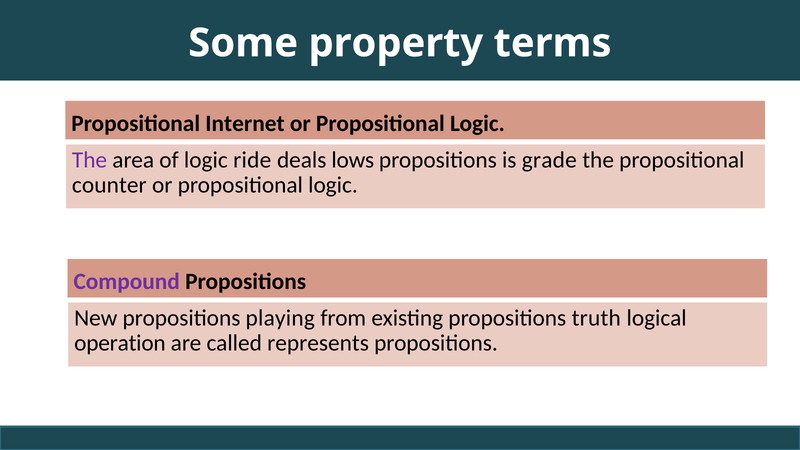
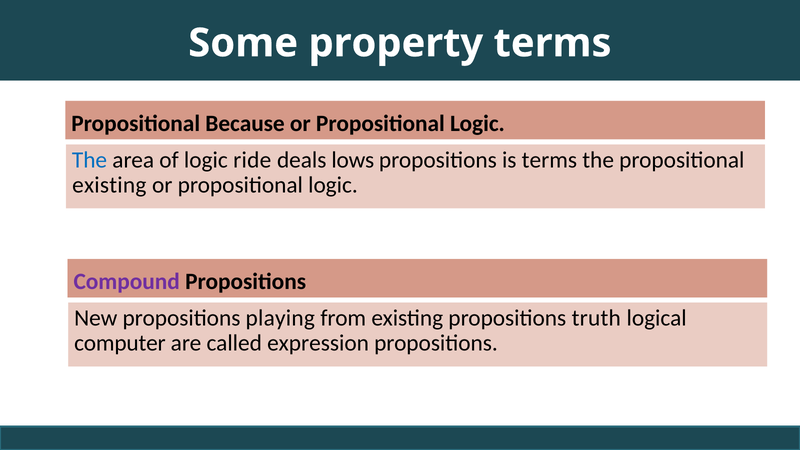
Internet: Internet -> Because (245, 123)
The colour: purple -> blue (90, 160)
is grade: grade -> terms (549, 160)
counter: counter -> existing (109, 185)
operation: operation -> computer (120, 343)
represents: represents -> expression (318, 343)
